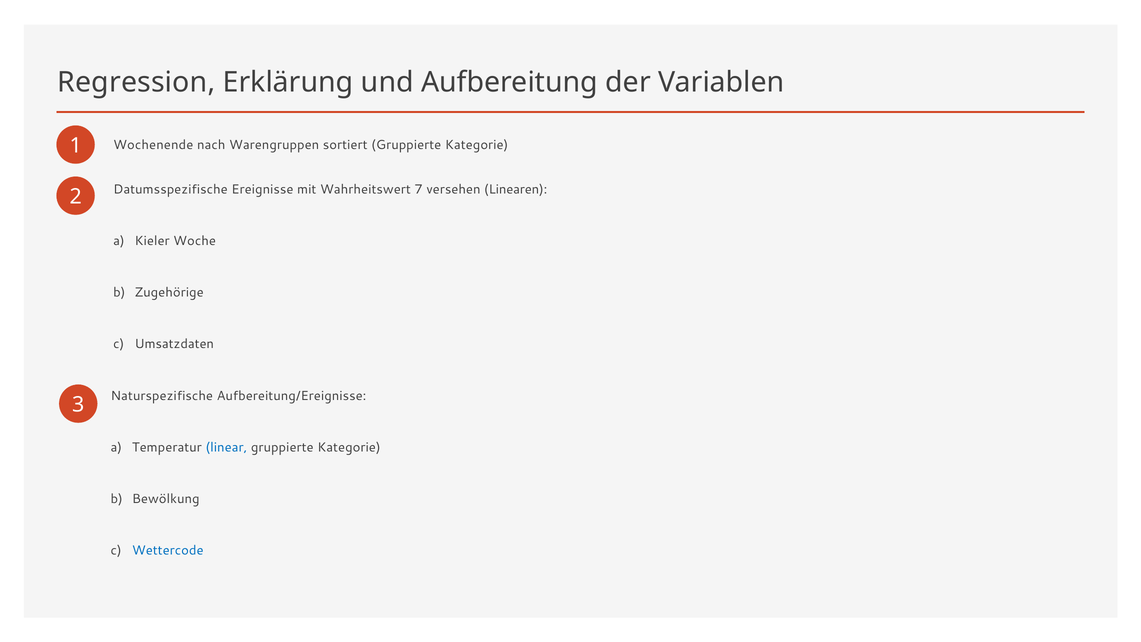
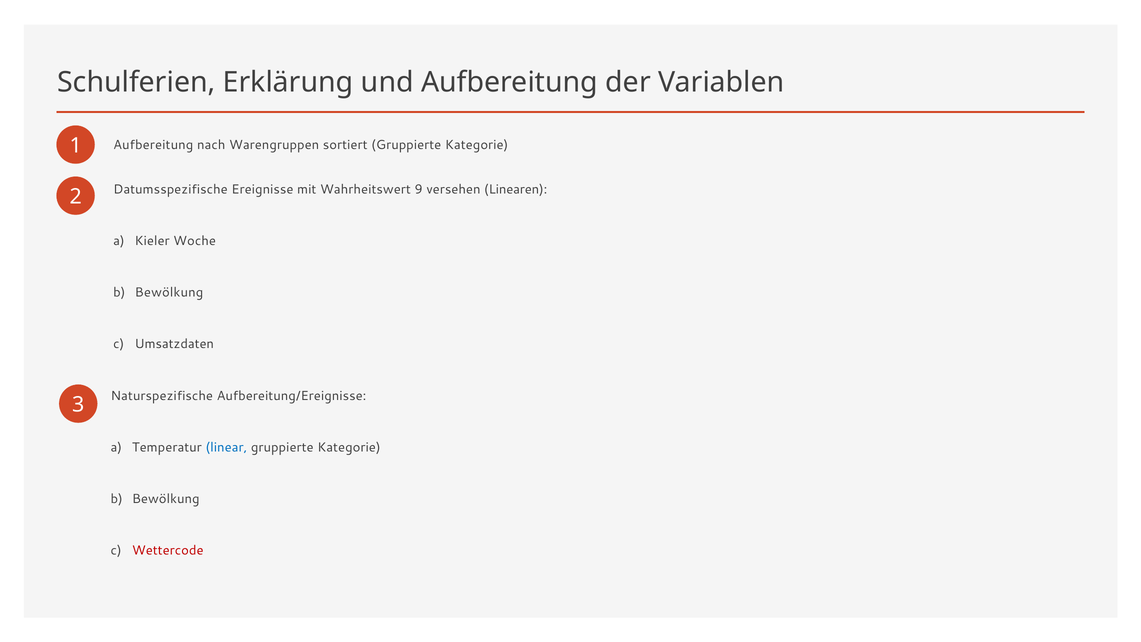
Regression: Regression -> Schulferien (136, 82)
1 Wochenende: Wochenende -> Aufbereitung (153, 145)
7: 7 -> 9 (419, 190)
Zugehörige: Zugehörige -> Bewölkung (169, 292)
Wettercode colour: blue -> red (168, 550)
